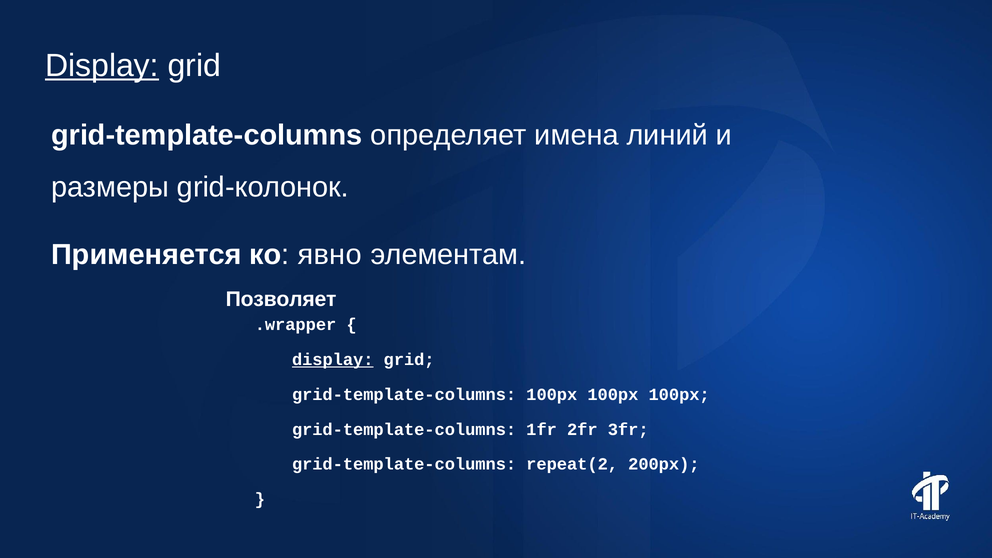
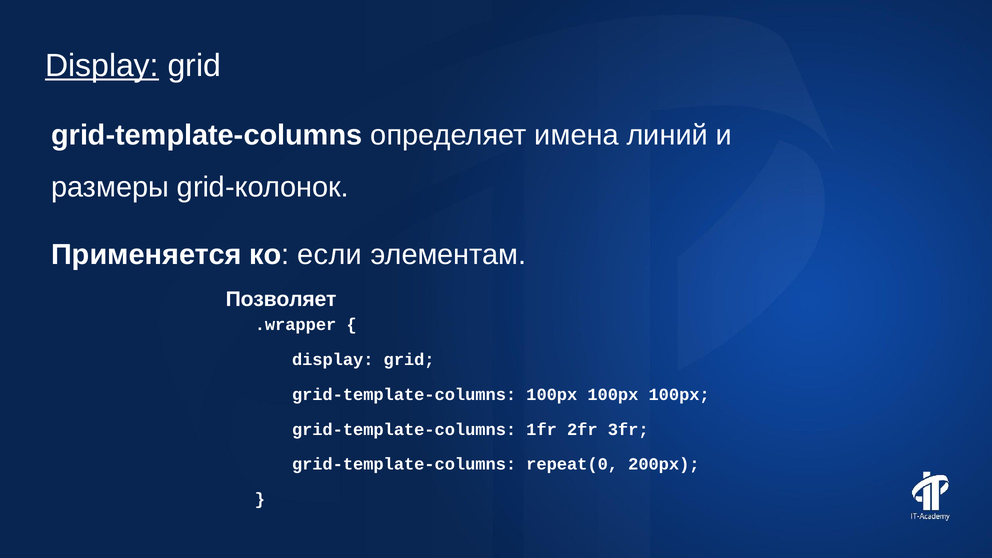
явно: явно -> если (330, 255)
display underline: present -> none (333, 360)
repeat(2: repeat(2 -> repeat(0 (572, 464)
